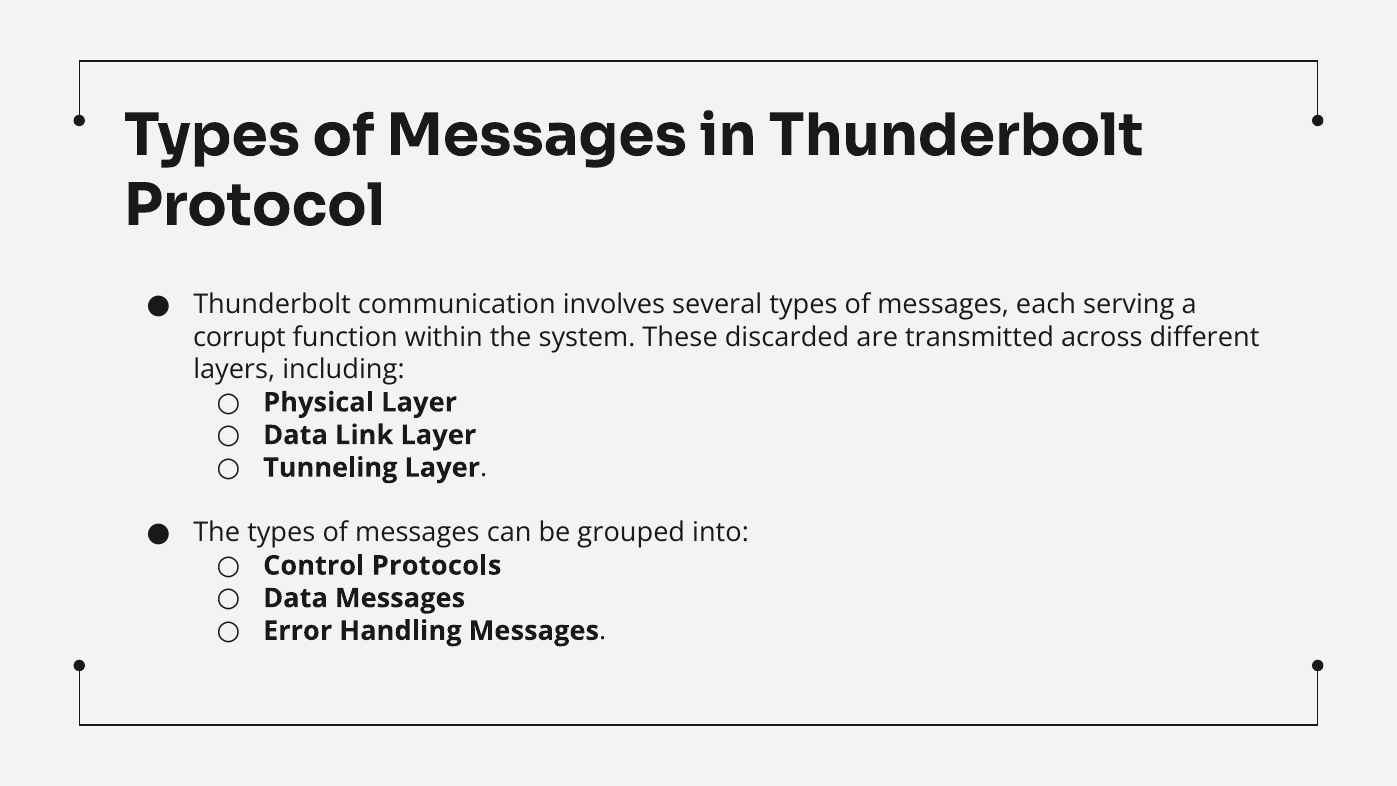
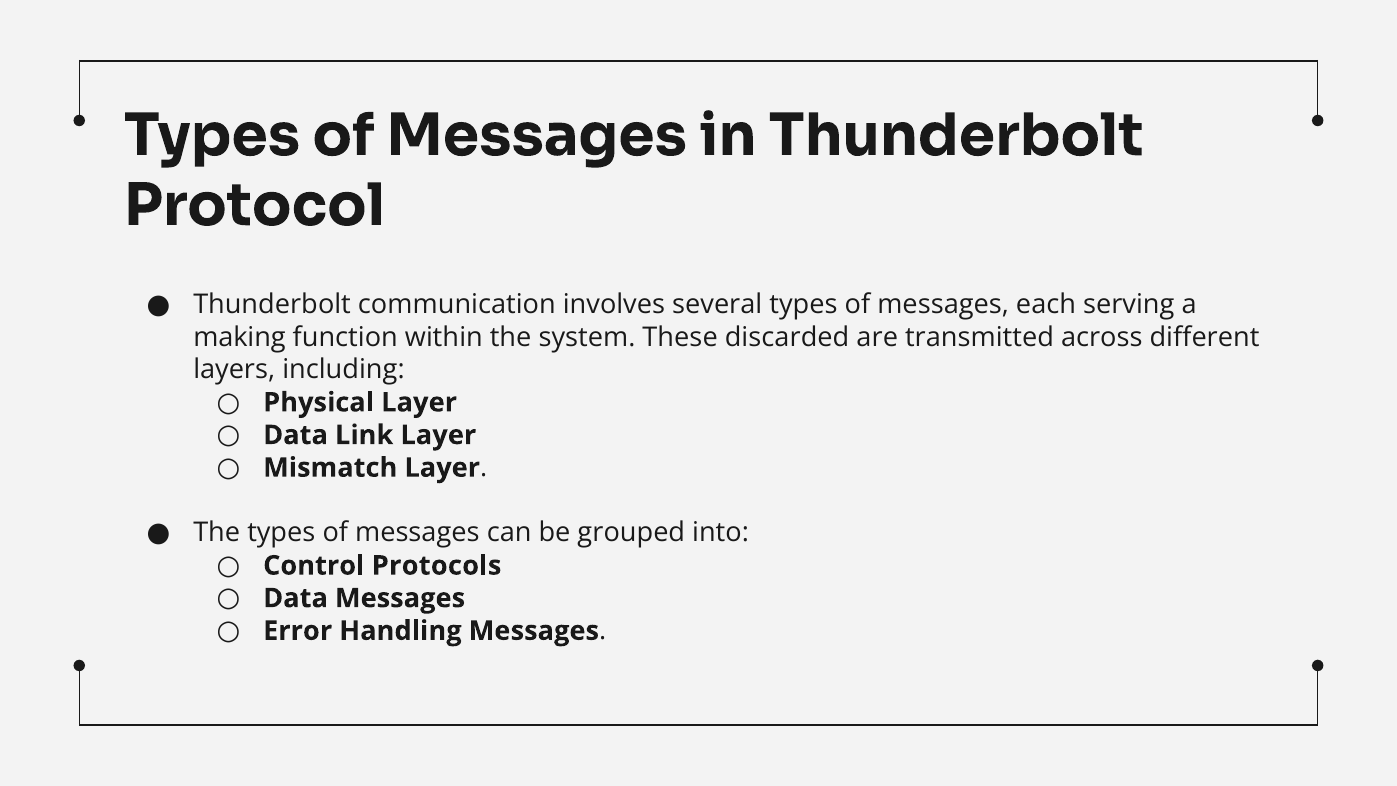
corrupt: corrupt -> making (239, 337)
Tunneling: Tunneling -> Mismatch (330, 468)
